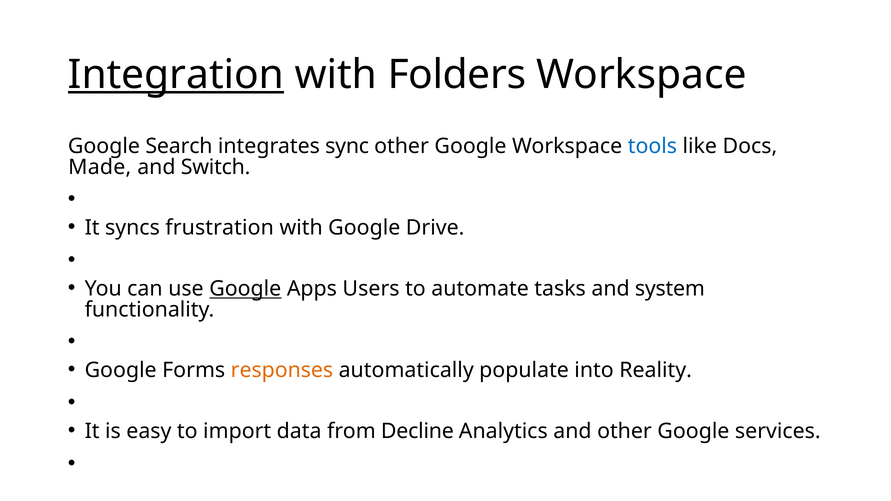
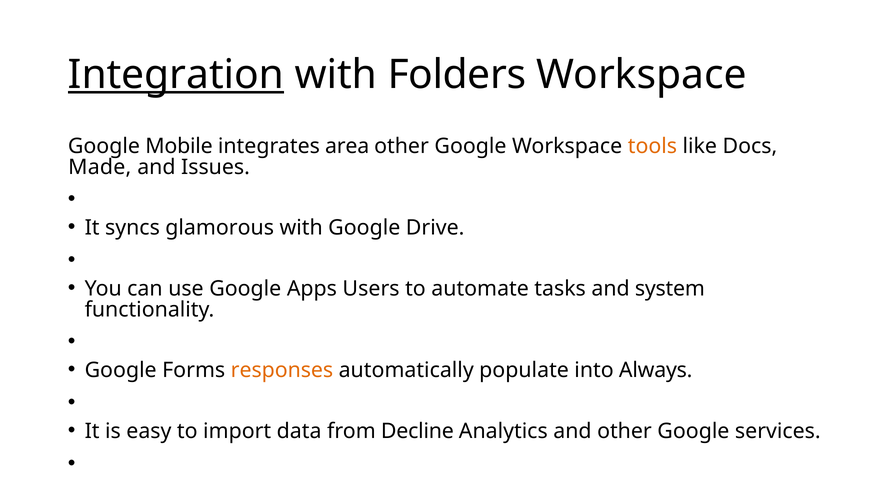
Search: Search -> Mobile (179, 146)
sync: sync -> area (347, 146)
tools colour: blue -> orange (652, 146)
Switch: Switch -> Issues (215, 167)
frustration: frustration -> glamorous (220, 228)
Google underline: present -> none (245, 289)
Reality: Reality -> Always (656, 370)
